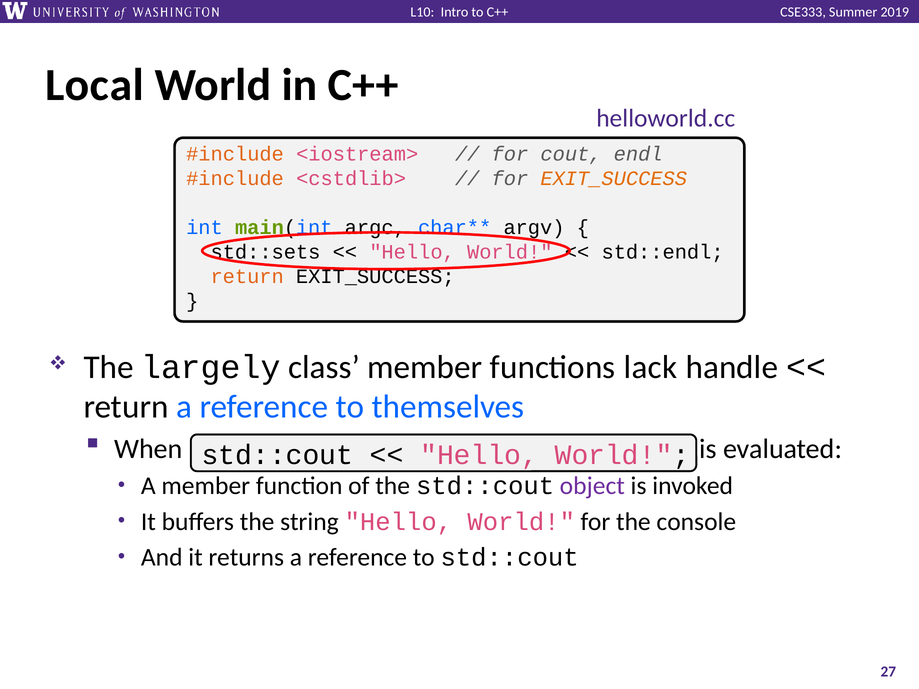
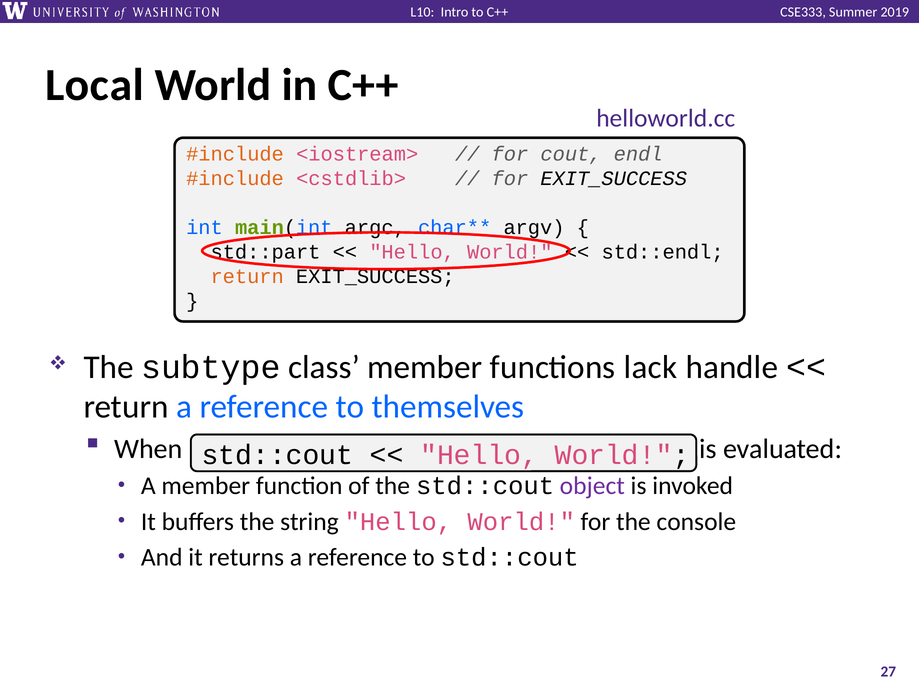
EXIT_SUCCESS colour: orange -> black (614, 178)
std::sets: std::sets -> std::part (266, 252)
largely: largely -> subtype (211, 367)
